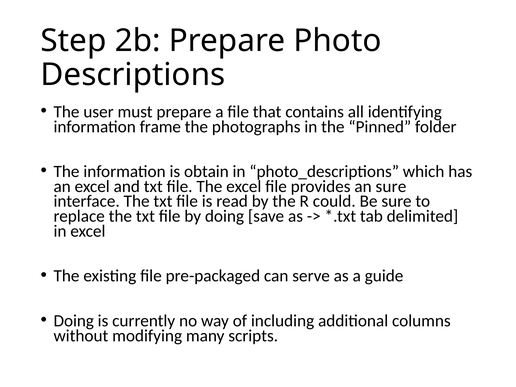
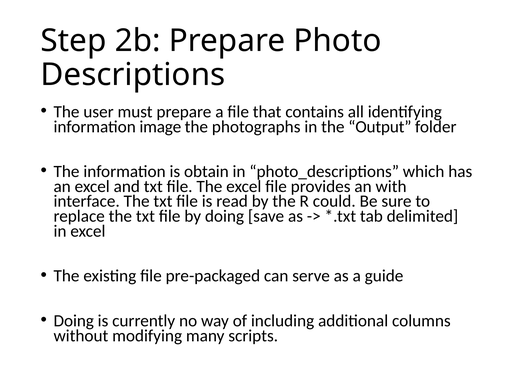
frame: frame -> image (160, 127)
Pinned: Pinned -> Output (380, 127)
an sure: sure -> with (391, 186)
